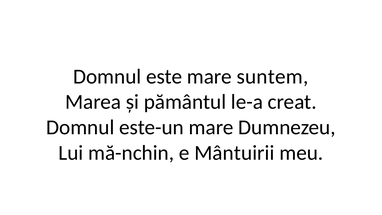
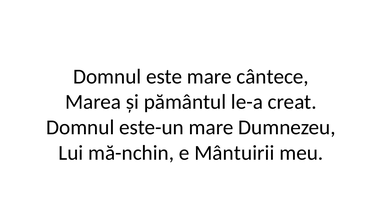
suntem: suntem -> cântece (273, 76)
